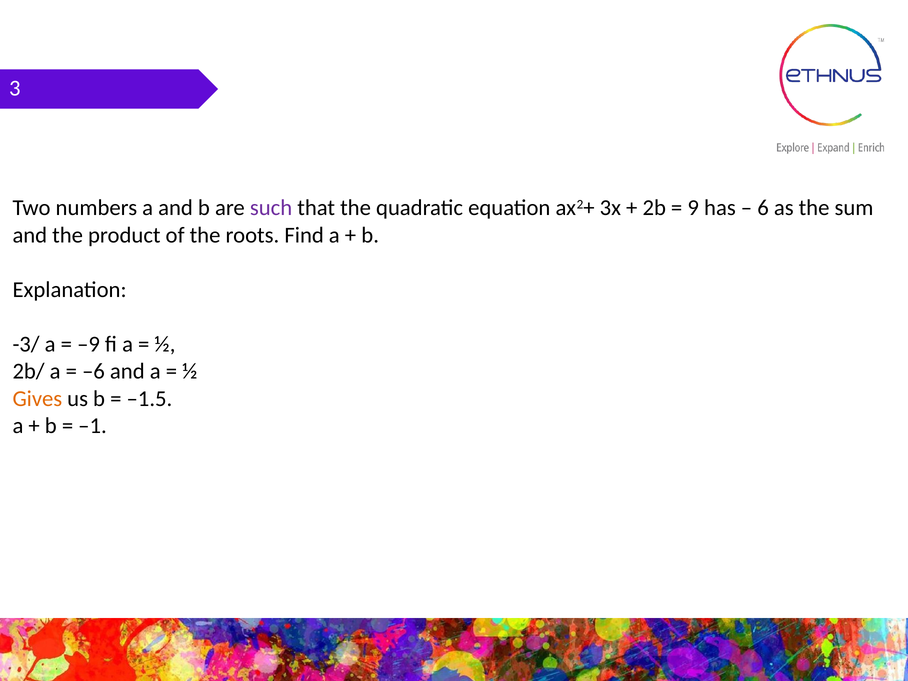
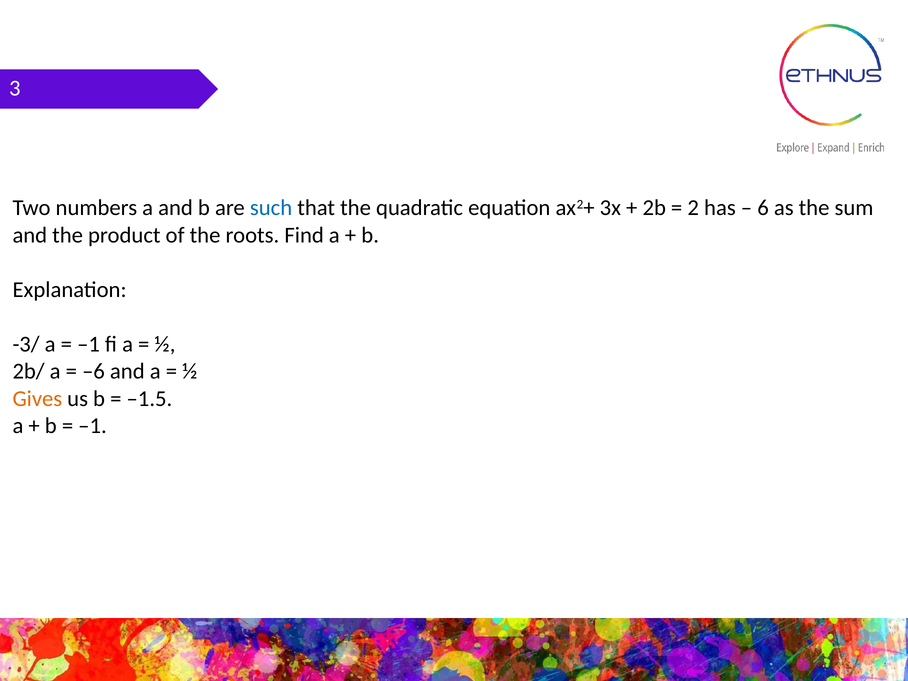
such colour: purple -> blue (271, 208)
9: 9 -> 2 (693, 208)
–9: –9 -> –1 (89, 344)
